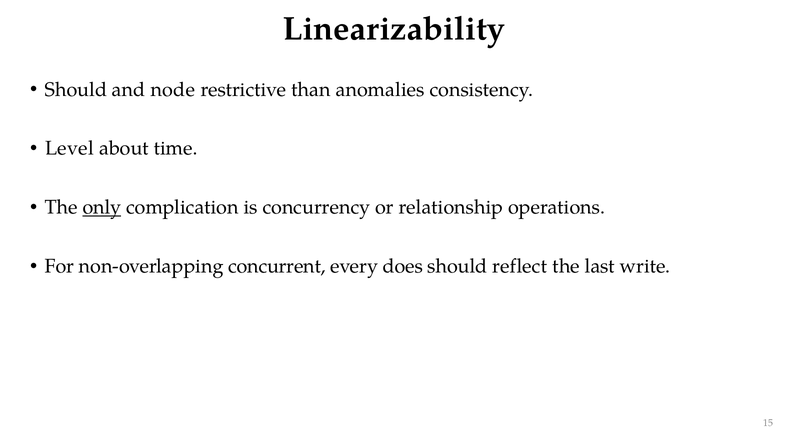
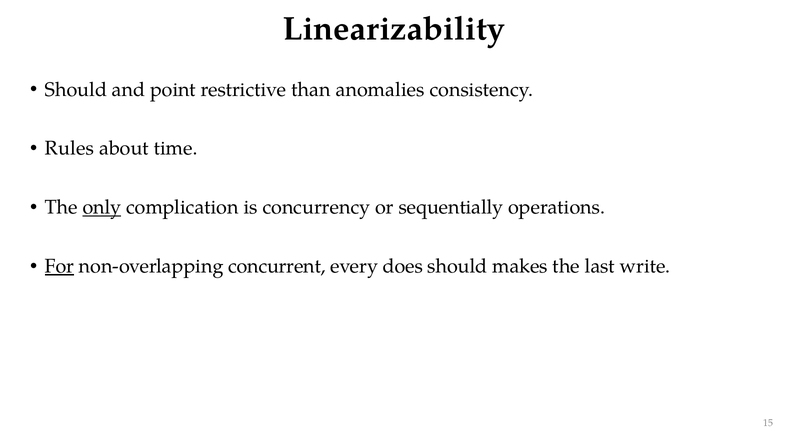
node: node -> point (173, 90)
Level: Level -> Rules (70, 149)
relationship: relationship -> sequentially (451, 207)
For underline: none -> present (59, 266)
reflect: reflect -> makes (520, 266)
